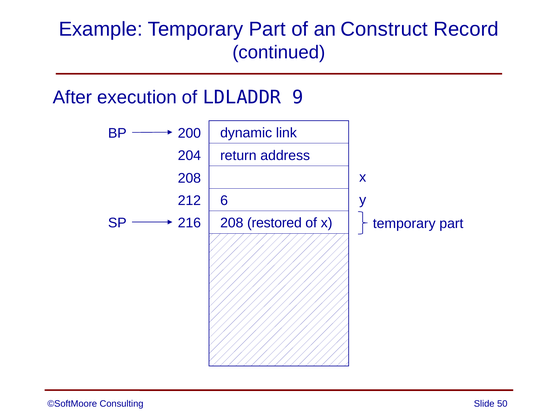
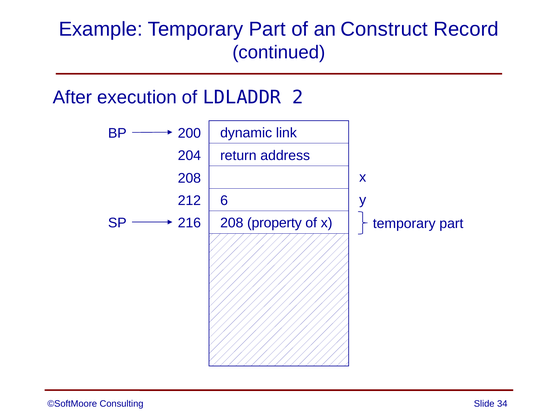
9: 9 -> 2 (298, 97)
restored: restored -> property (274, 223)
50: 50 -> 34 (502, 404)
